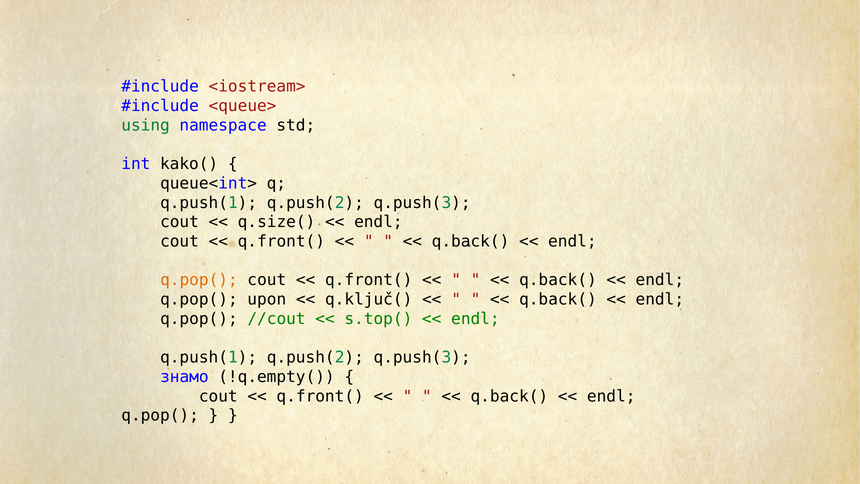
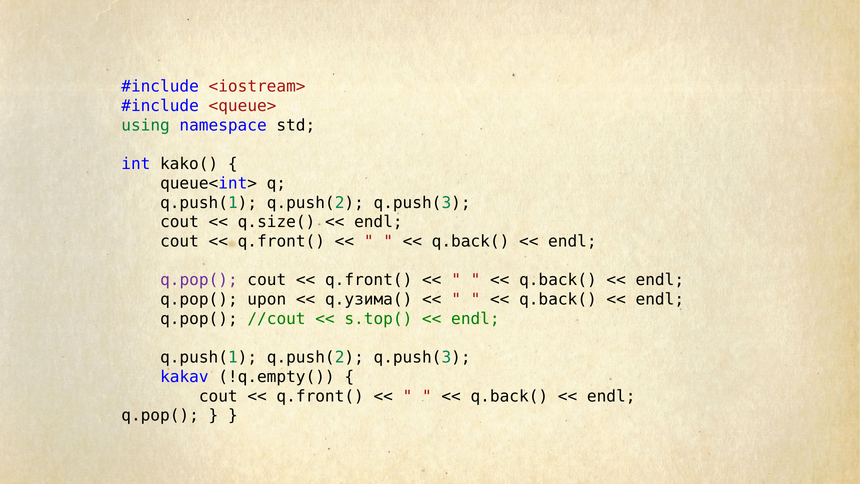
q.pop( colour: orange -> purple (199, 280)
q.ključ(: q.ključ( -> q.узима( (369, 299)
знамо: знамо -> kakav (184, 377)
